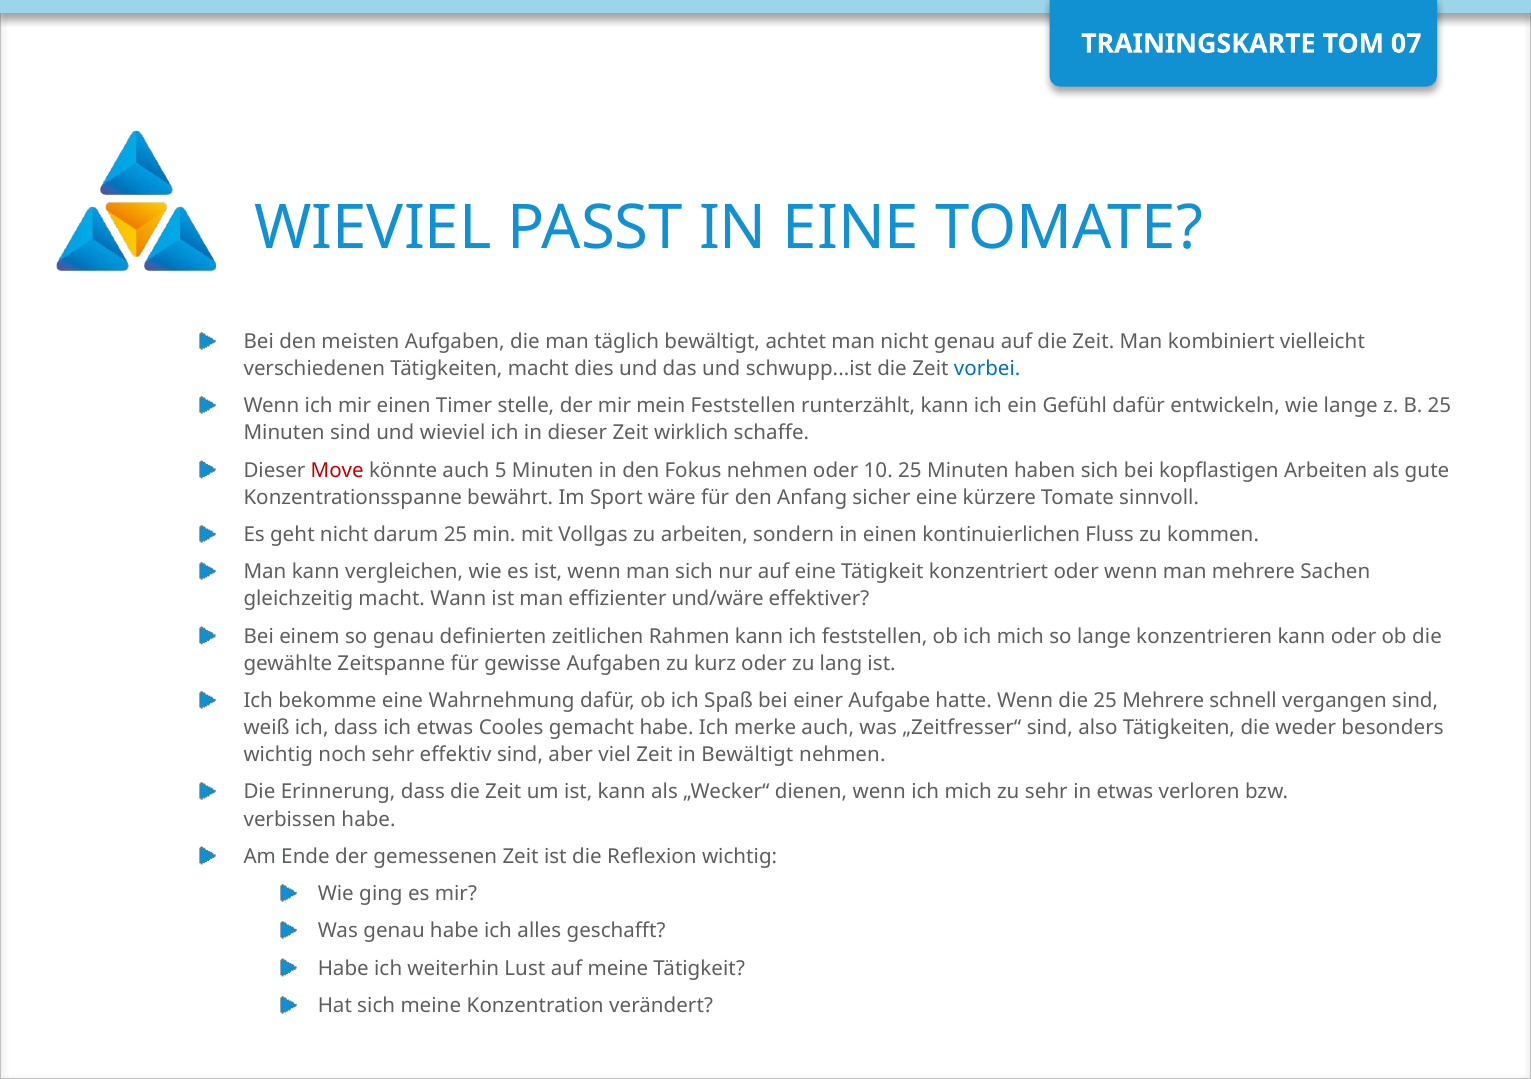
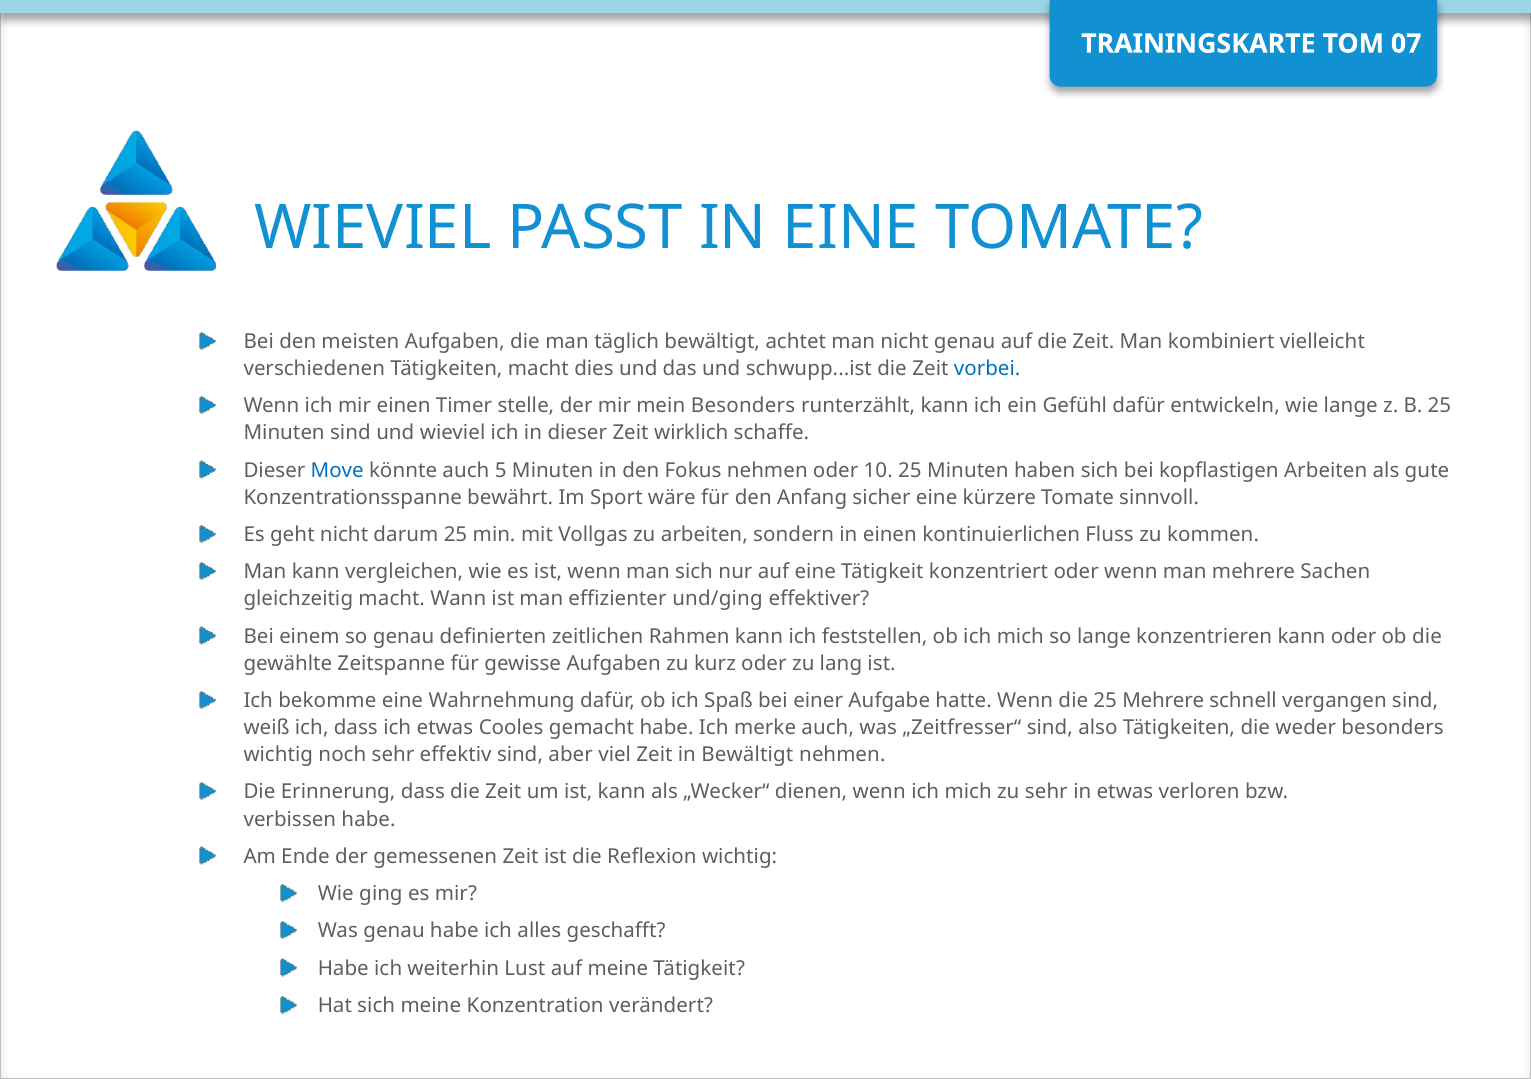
mein Feststellen: Feststellen -> Besonders (743, 406)
Move colour: red -> blue (337, 471)
und/wäre: und/wäre -> und/ging (717, 599)
